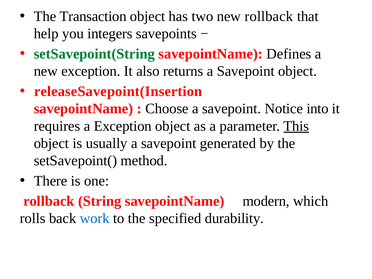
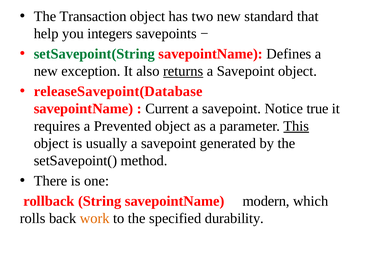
new rollback: rollback -> standard (269, 16)
returns underline: none -> present (183, 71)
releaseSavepoint(Insertion: releaseSavepoint(Insertion -> releaseSavepoint(Database (118, 91)
Choose: Choose -> Current (167, 109)
into: into -> true (318, 109)
a Exception: Exception -> Prevented (123, 126)
work colour: blue -> orange (95, 218)
